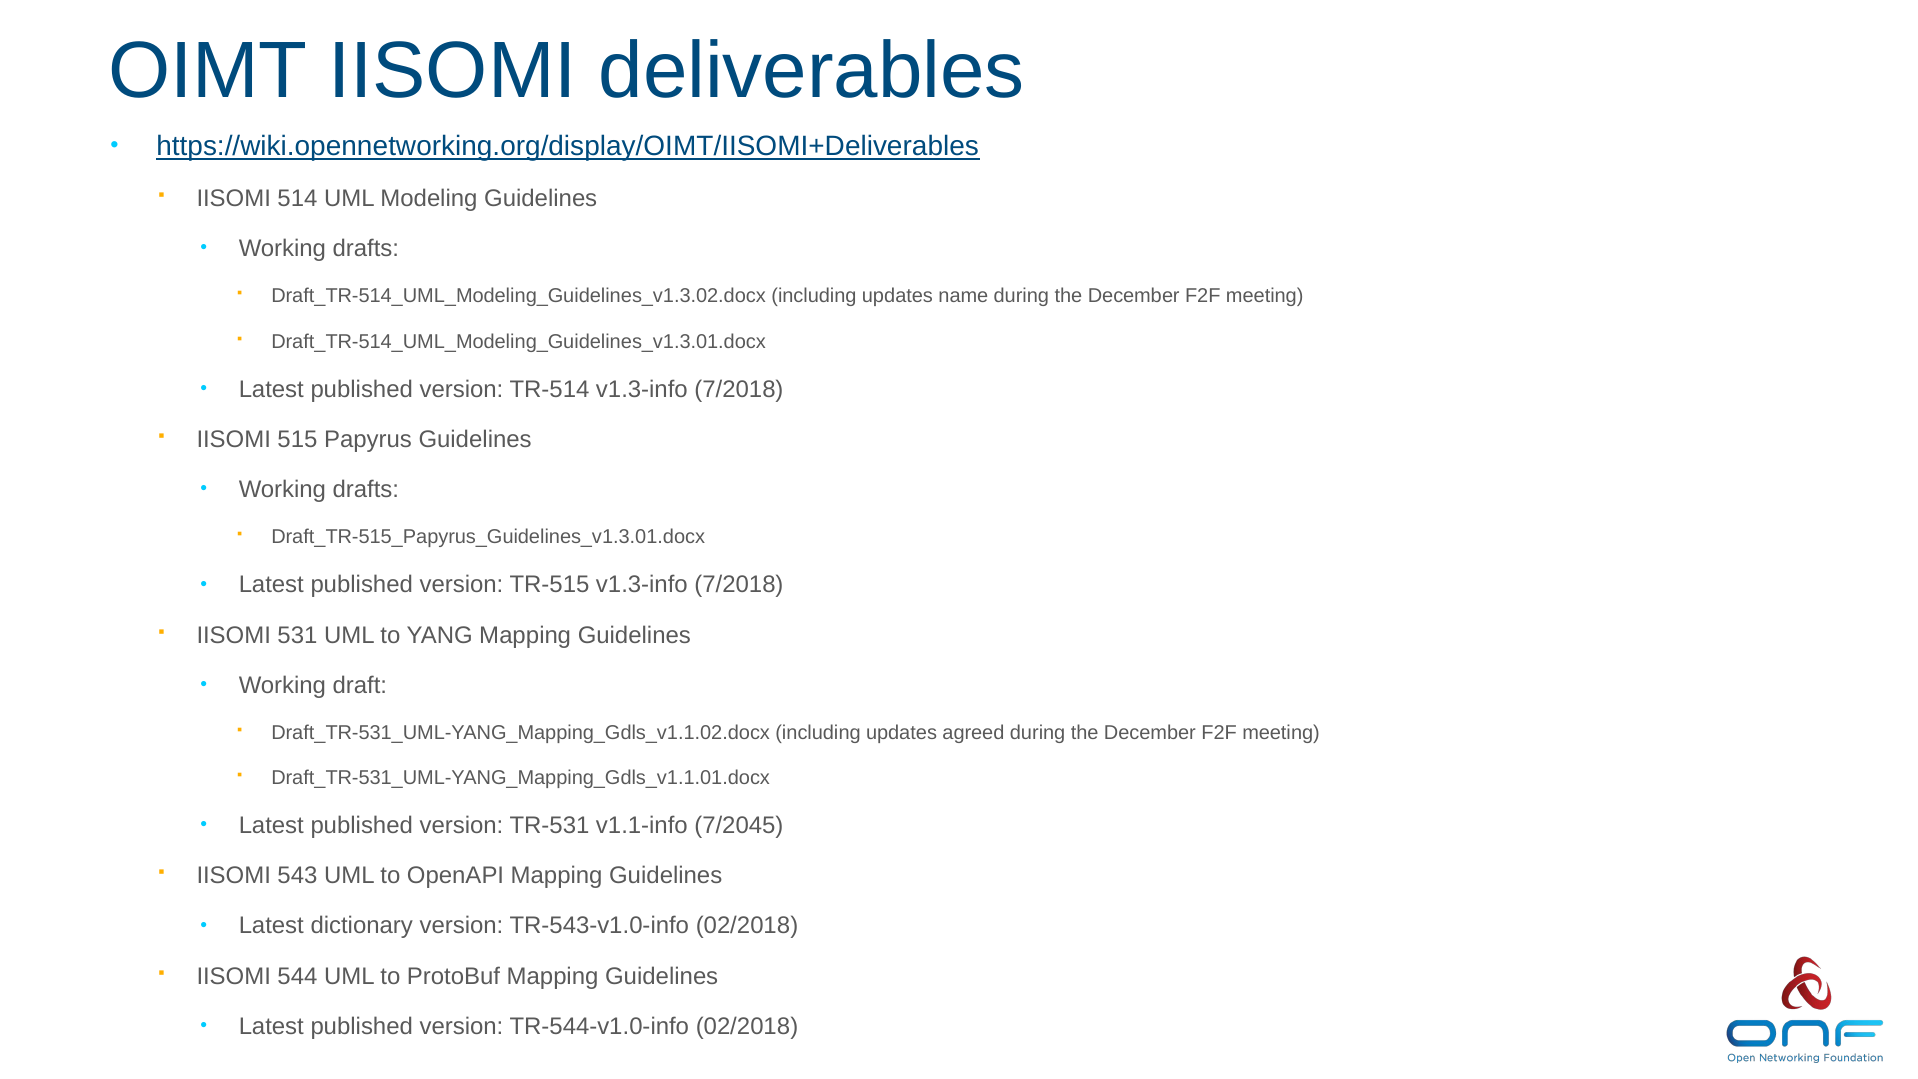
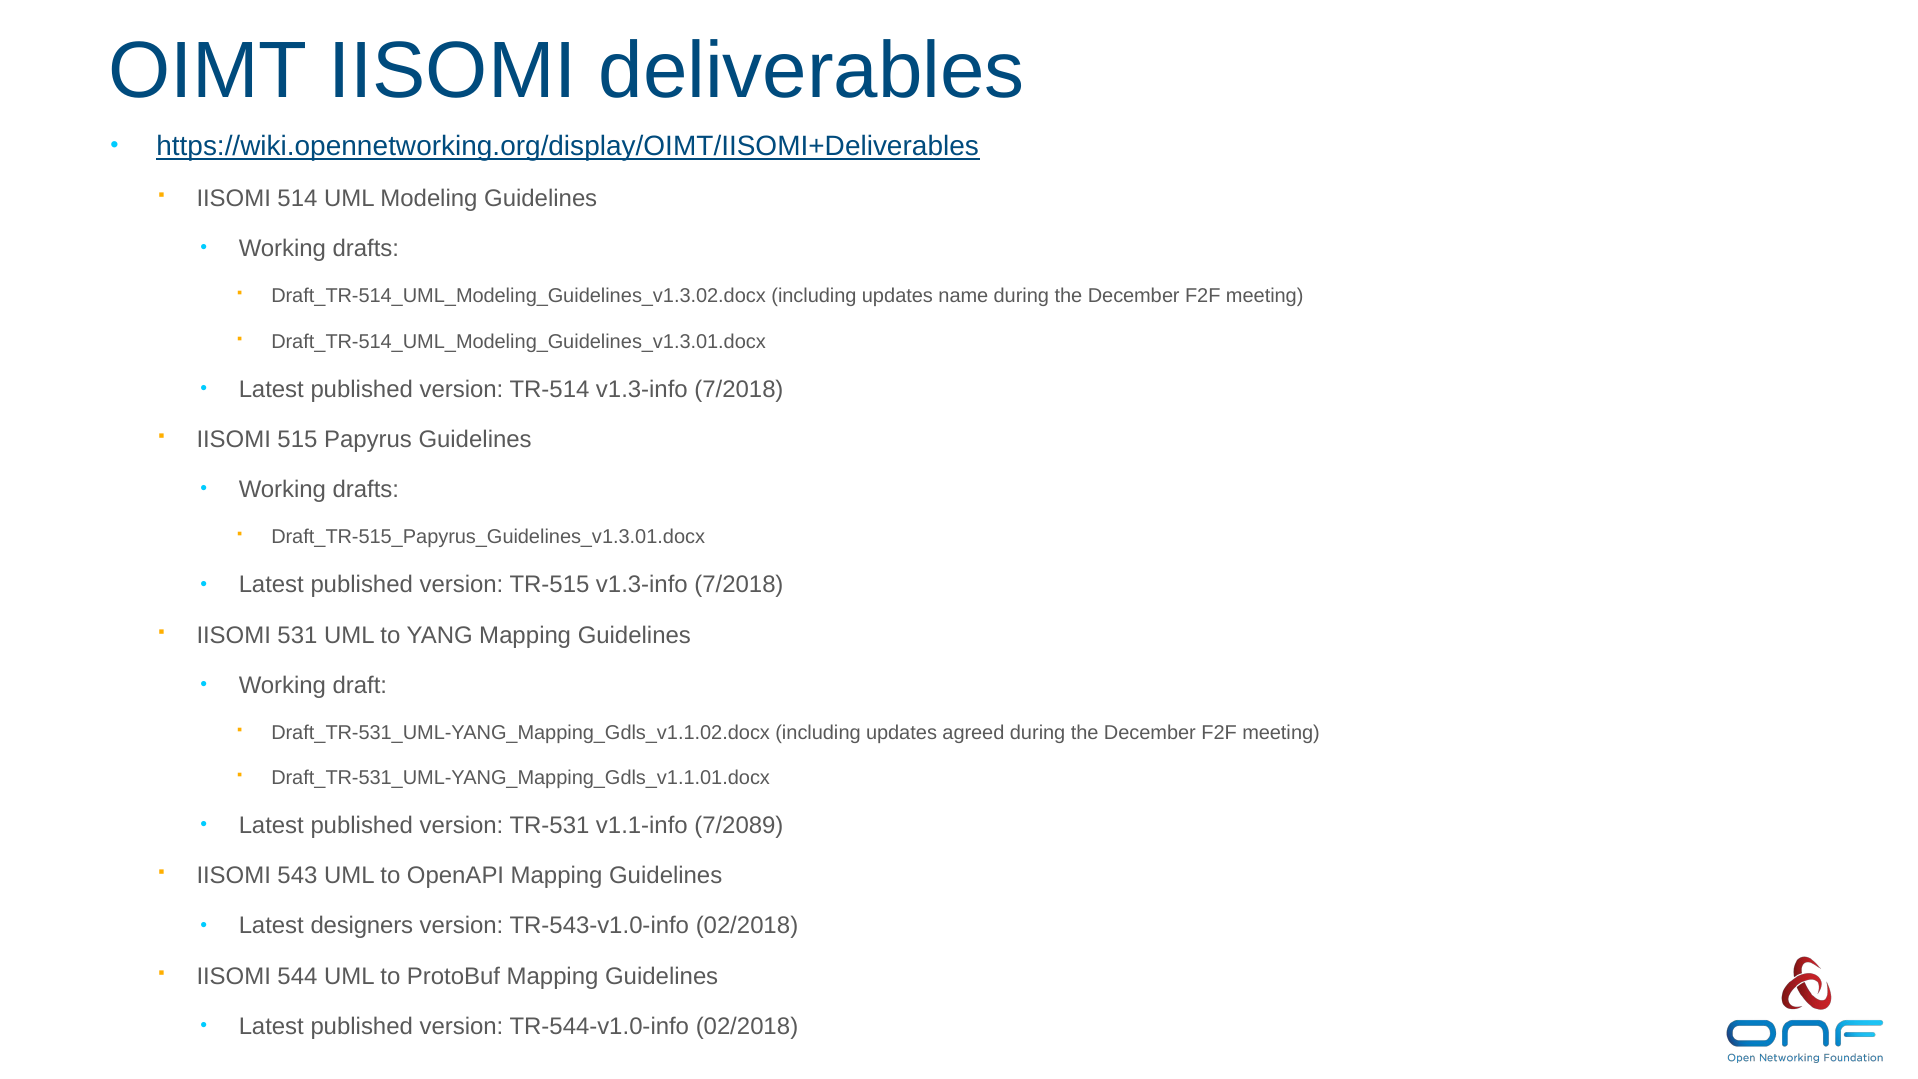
7/2045: 7/2045 -> 7/2089 (739, 826)
dictionary: dictionary -> designers (362, 926)
